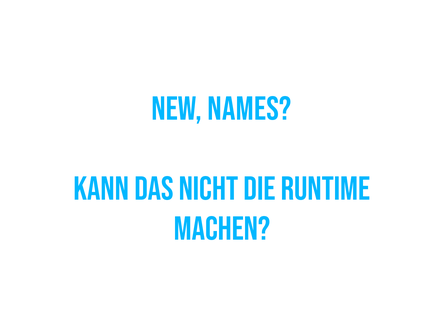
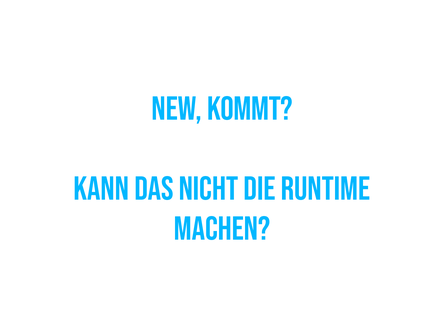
Names: Names -> Kommt (250, 109)
